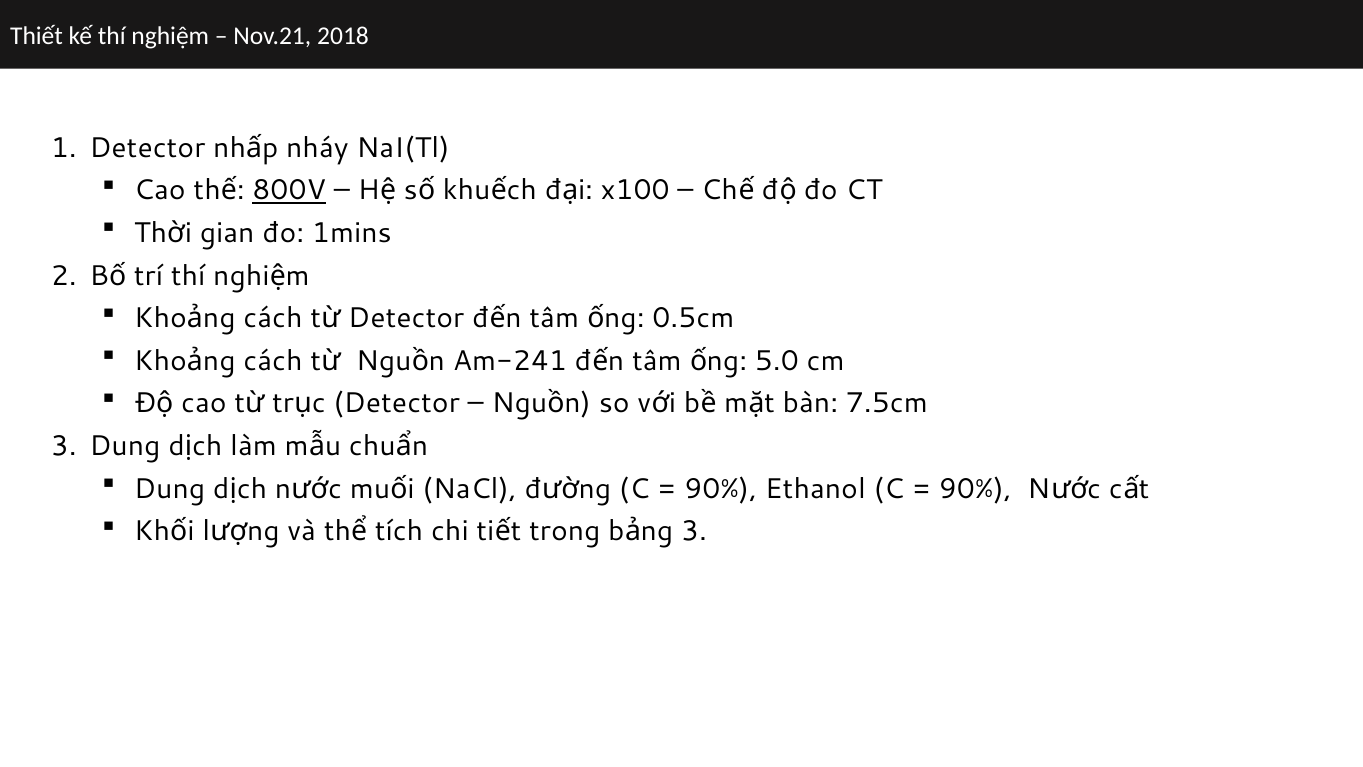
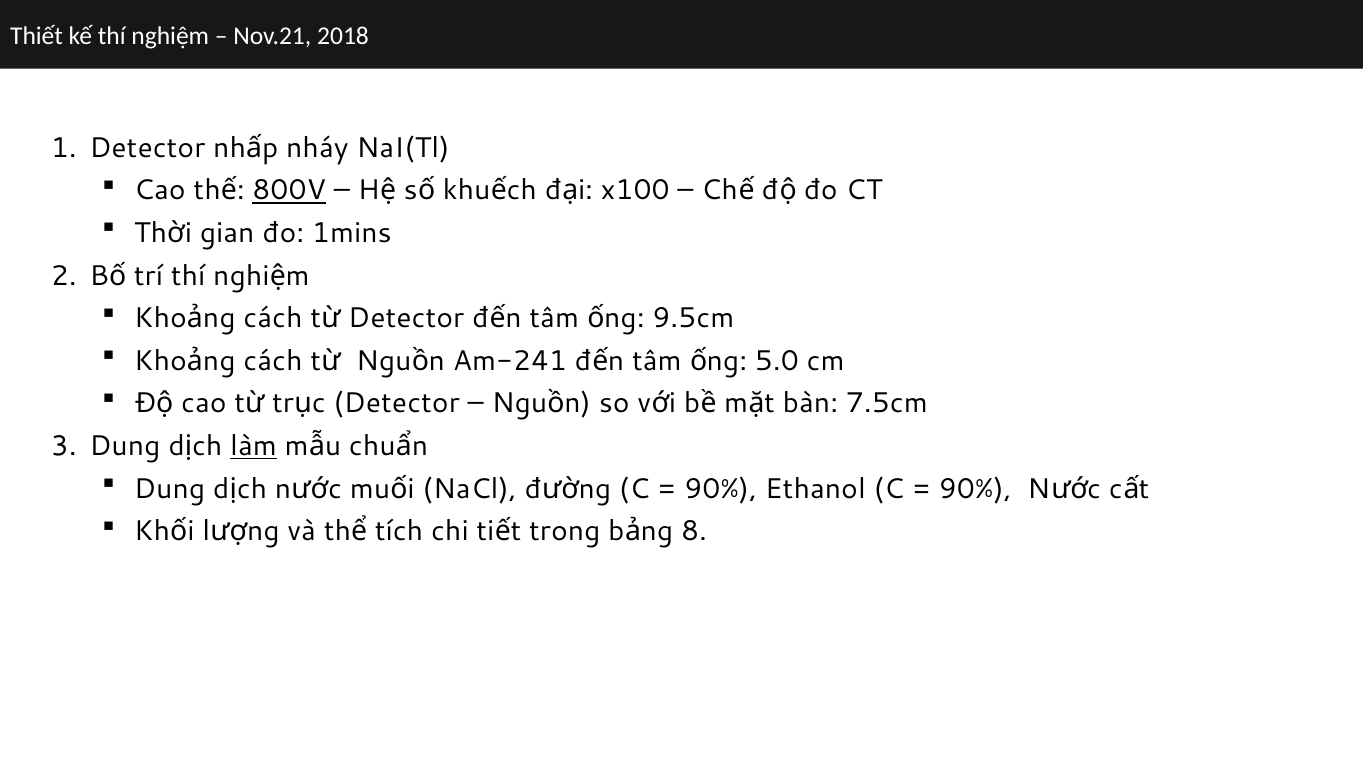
0.5cm: 0.5cm -> 9.5cm (693, 318)
làm underline: none -> present (254, 446)
3: 3 -> 8 (694, 531)
